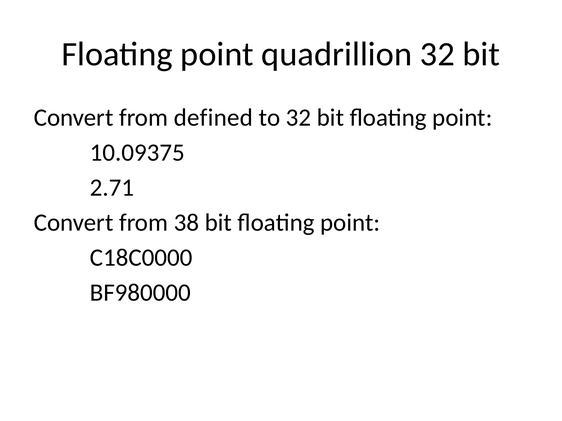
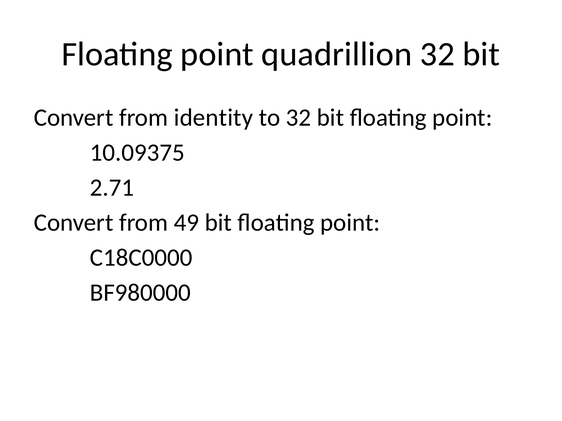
defined: defined -> identity (213, 118)
38: 38 -> 49 (186, 223)
